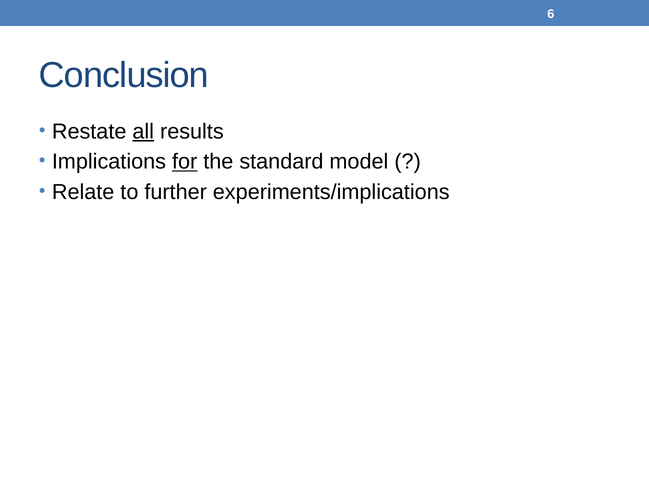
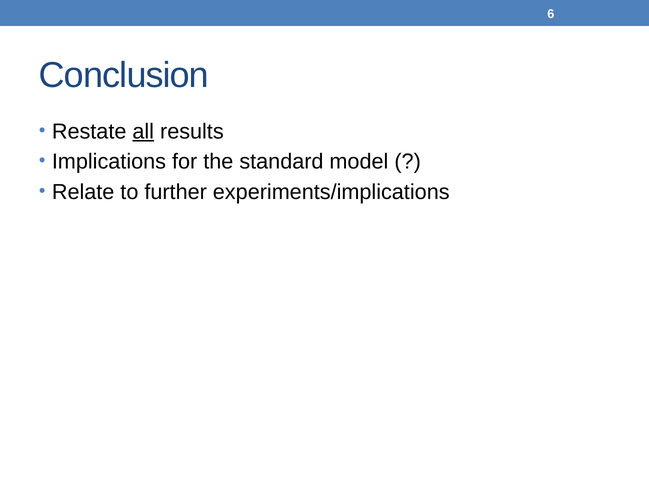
for underline: present -> none (185, 162)
